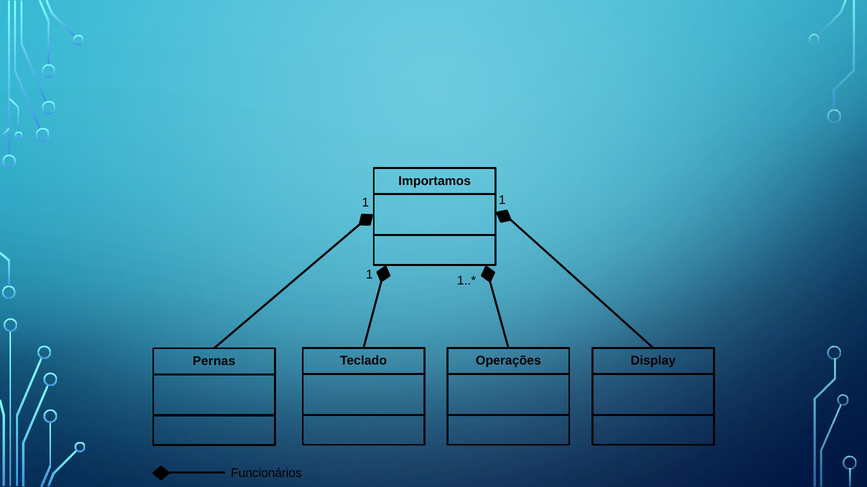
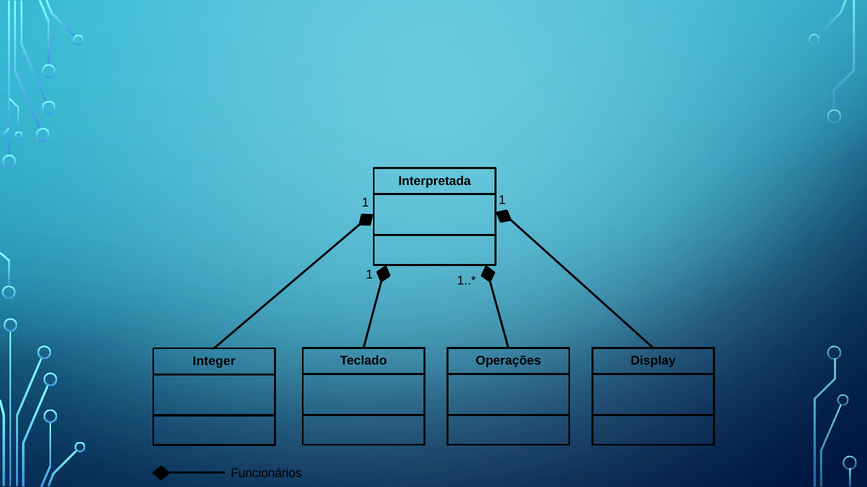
Importamos: Importamos -> Interpretada (435, 181)
Pernas: Pernas -> Integer (214, 362)
